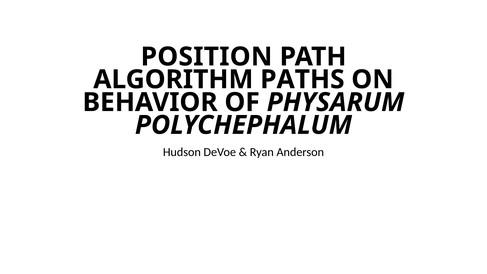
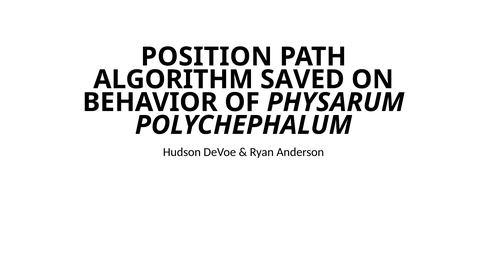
PATHS: PATHS -> SAVED (302, 80)
